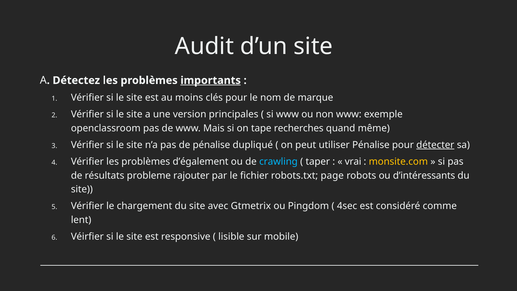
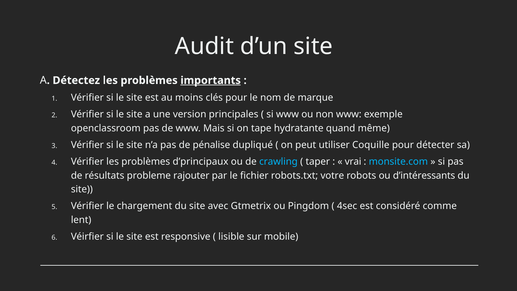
recherches: recherches -> hydratante (299, 128)
utiliser Pénalise: Pénalise -> Coquille (371, 145)
détecter underline: present -> none (435, 145)
d’également: d’également -> d’principaux (201, 161)
monsite.com colour: yellow -> light blue (398, 161)
page: page -> votre (332, 175)
